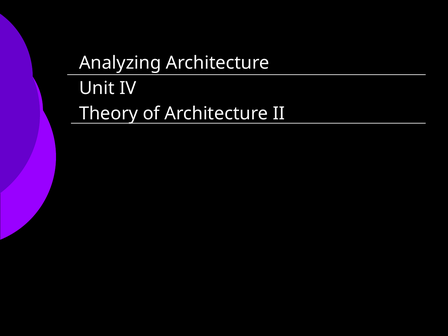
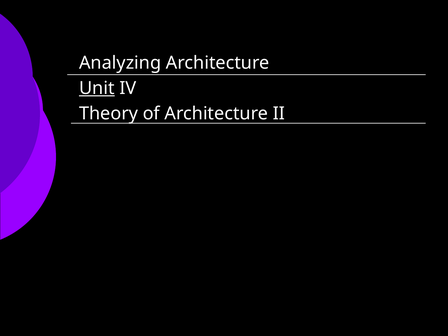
Unit underline: none -> present (97, 88)
